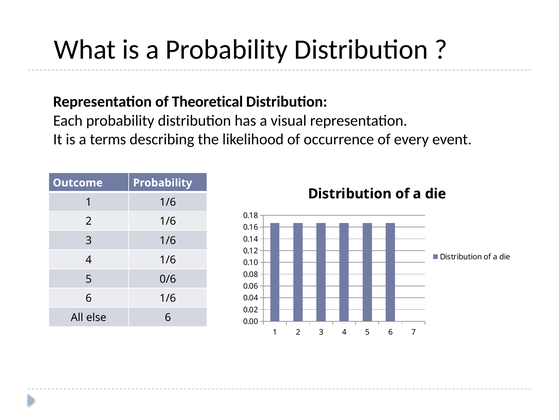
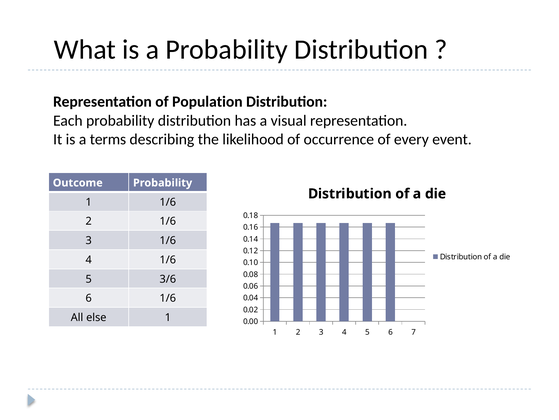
Theoretical: Theoretical -> Population (207, 102)
0/6: 0/6 -> 3/6 (168, 279)
else 6: 6 -> 1 (168, 317)
